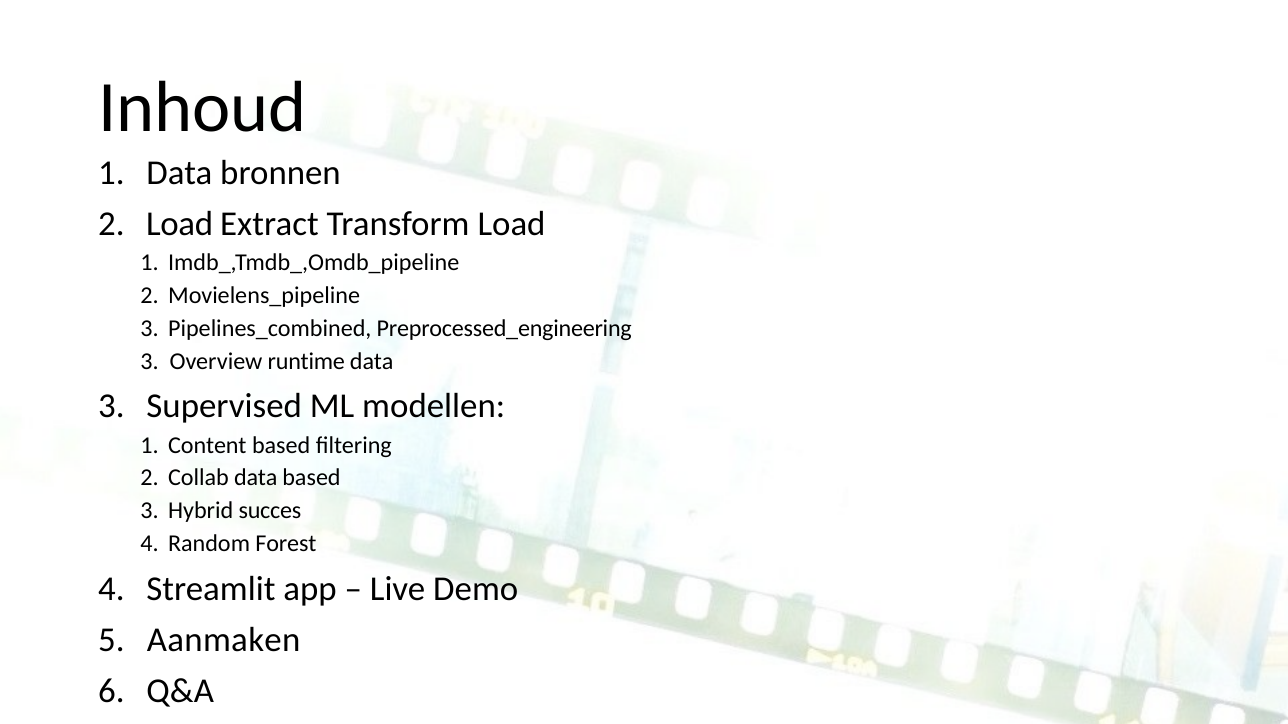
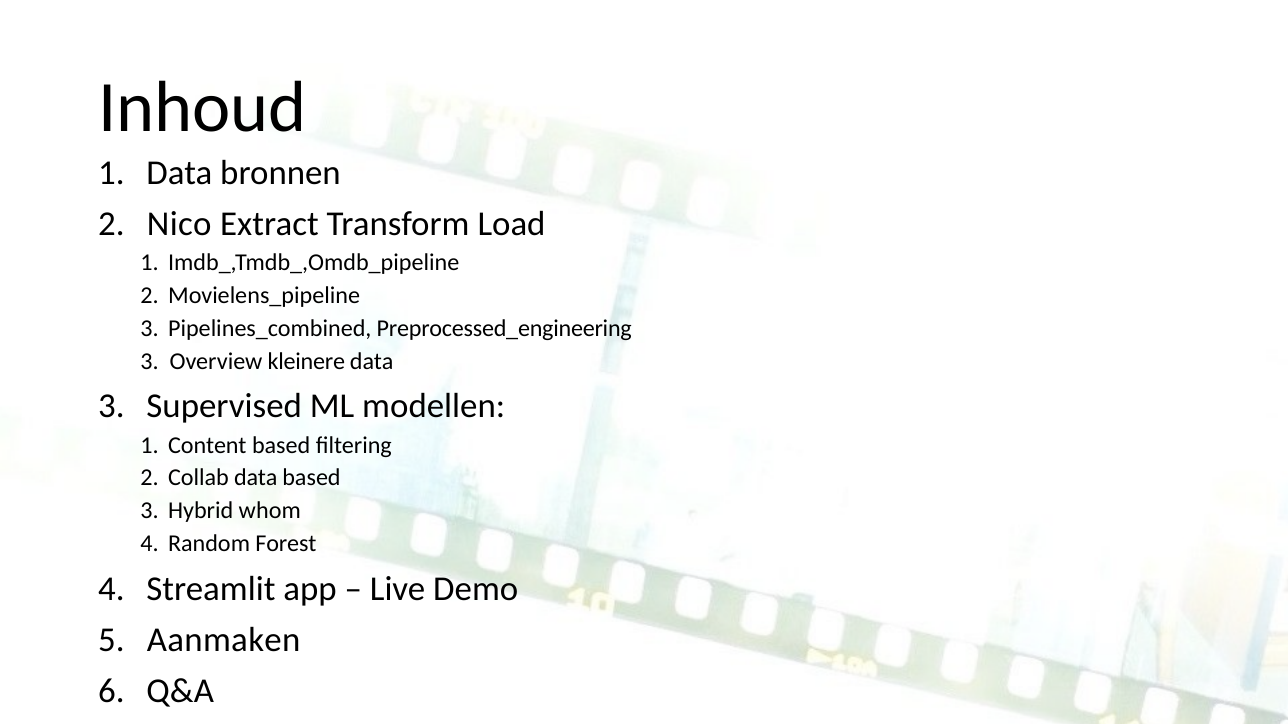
Load: Load -> Nico (179, 224)
runtime: runtime -> kleinere (306, 361)
succes: succes -> whom (270, 511)
